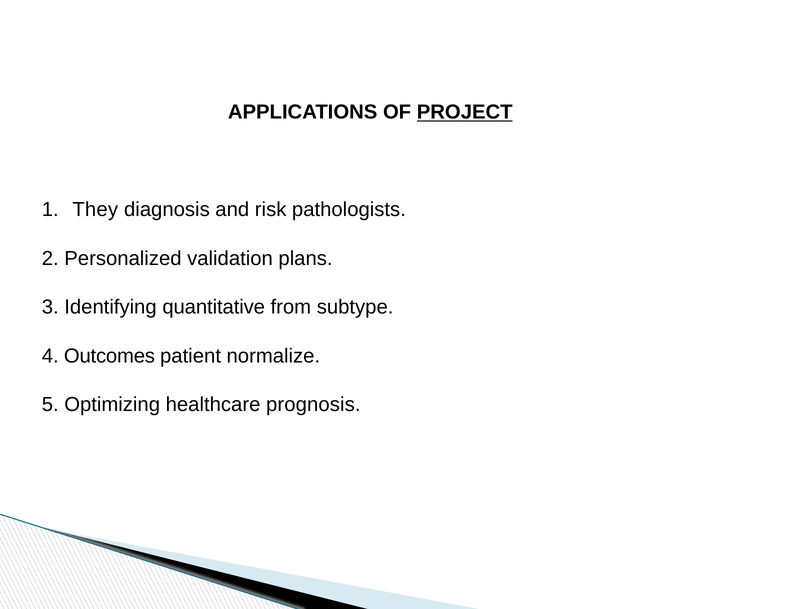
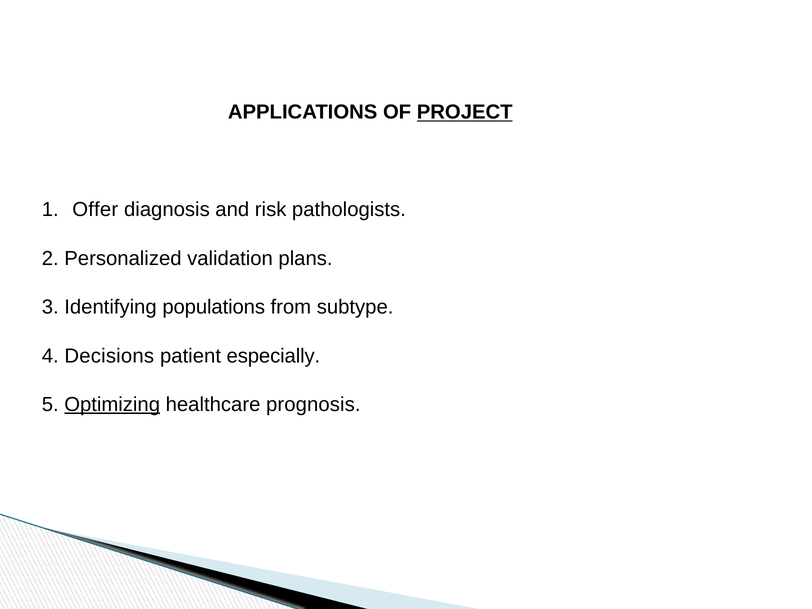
They: They -> Offer (95, 210)
quantitative: quantitative -> populations (214, 307)
Outcomes: Outcomes -> Decisions (109, 356)
normalize: normalize -> especially (273, 356)
Optimizing underline: none -> present (112, 405)
